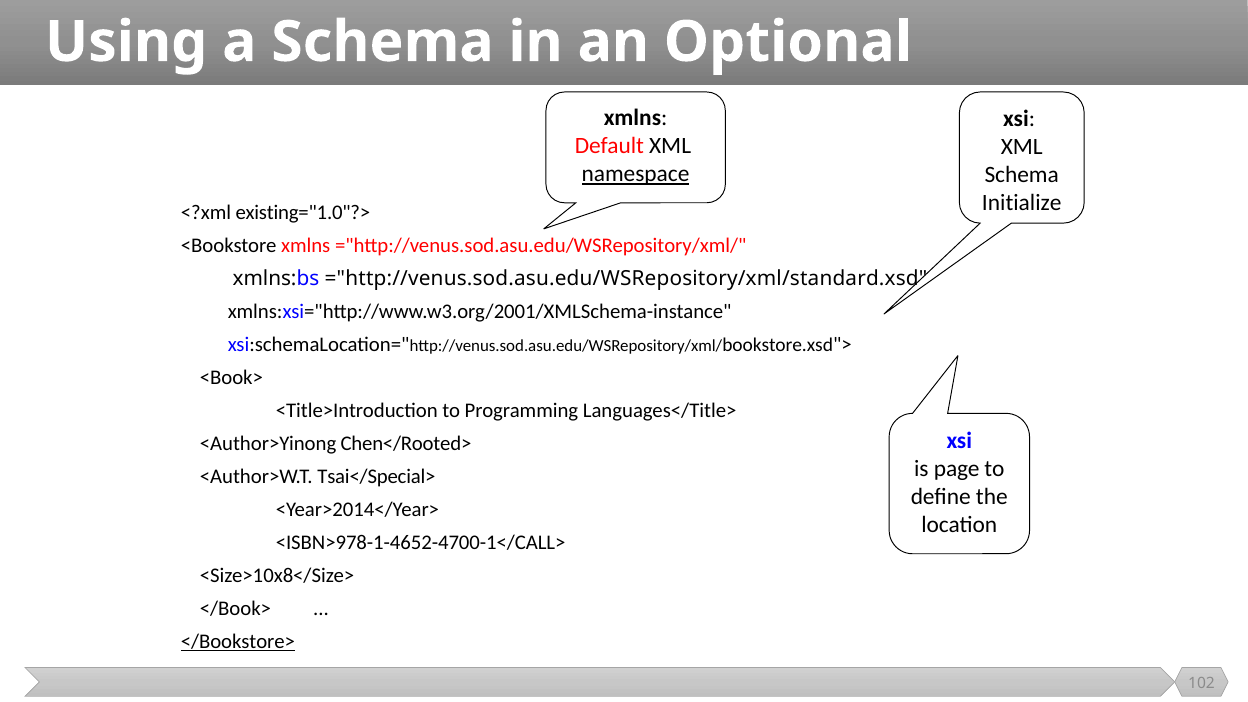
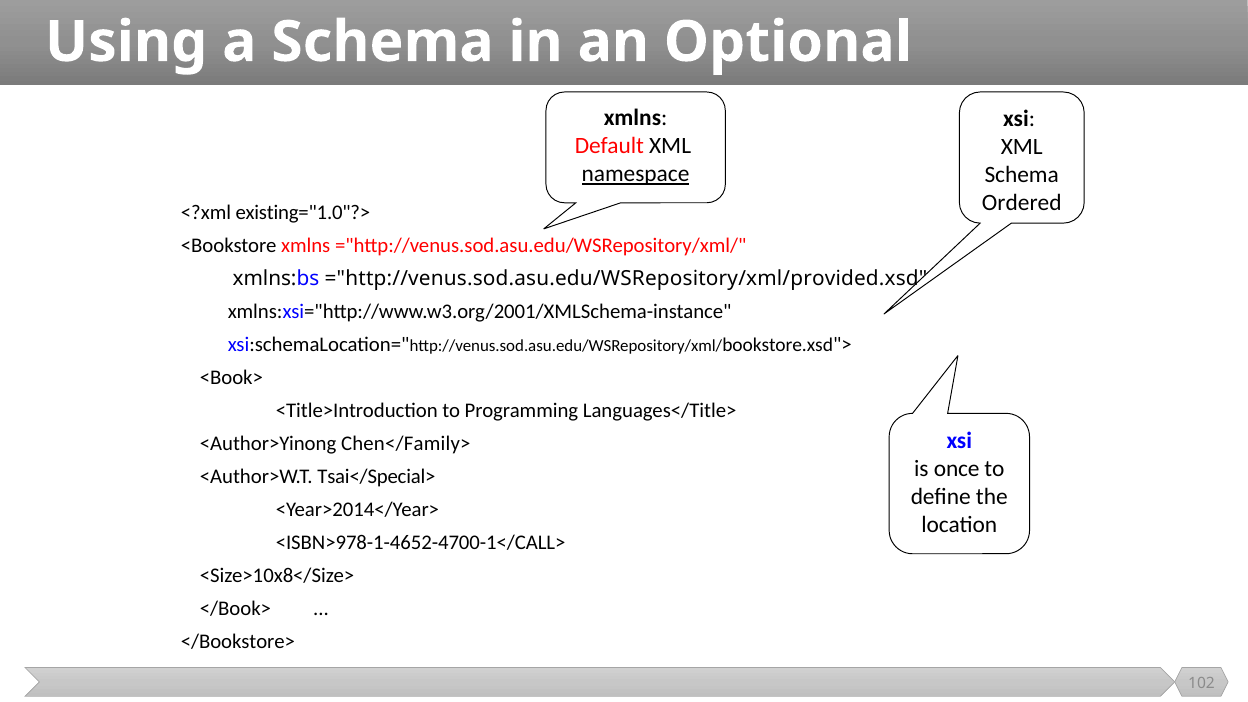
Initialize: Initialize -> Ordered (1022, 203)
="http://venus.sod.asu.edu/WSRepository/xml/standard.xsd: ="http://venus.sod.asu.edu/WSRepository/xml/standard.xsd -> ="http://venus.sod.asu.edu/WSRepository/xml/provided.xsd (626, 279)
Chen</Rooted>: Chen</Rooted> -> Chen</Family> (406, 444)
page: page -> once (957, 469)
</Bookstore> underline: present -> none (238, 642)
